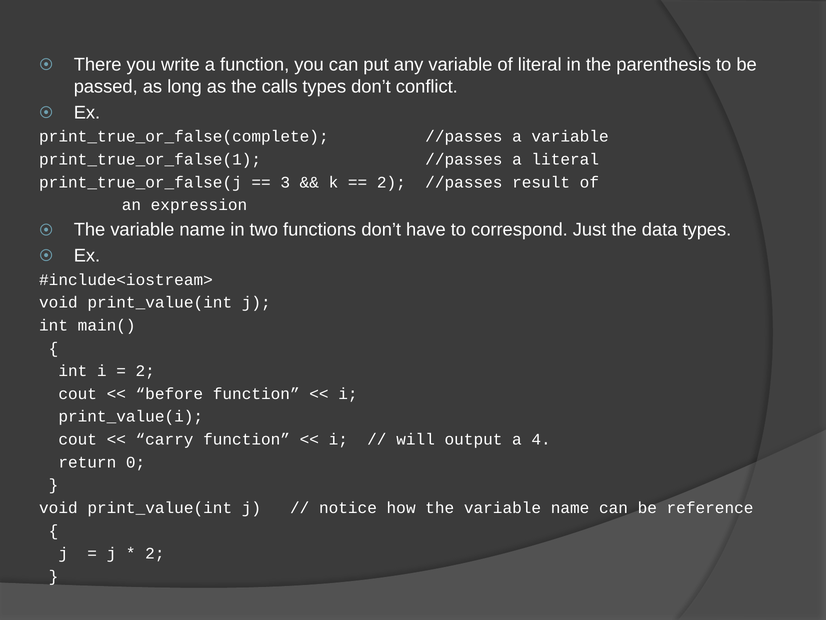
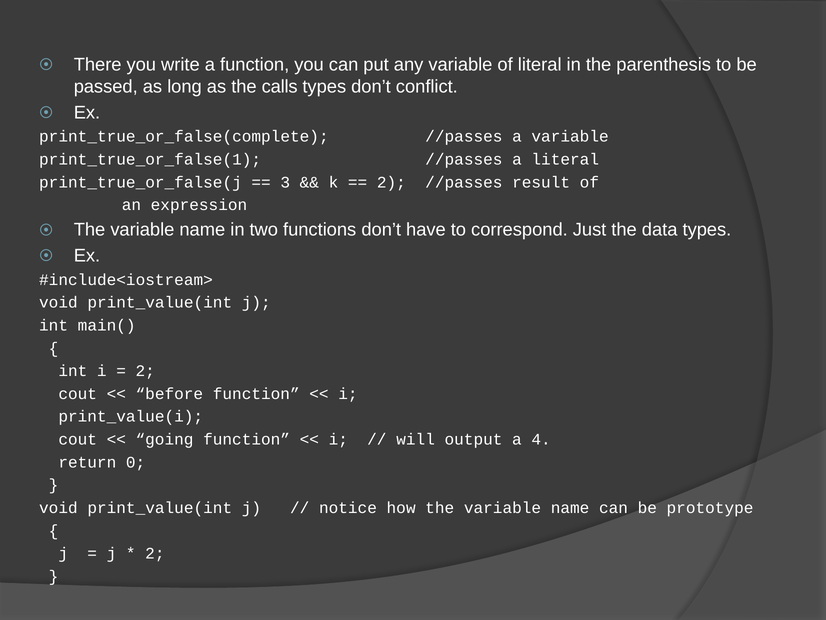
carry: carry -> going (165, 439)
reference: reference -> prototype (710, 508)
